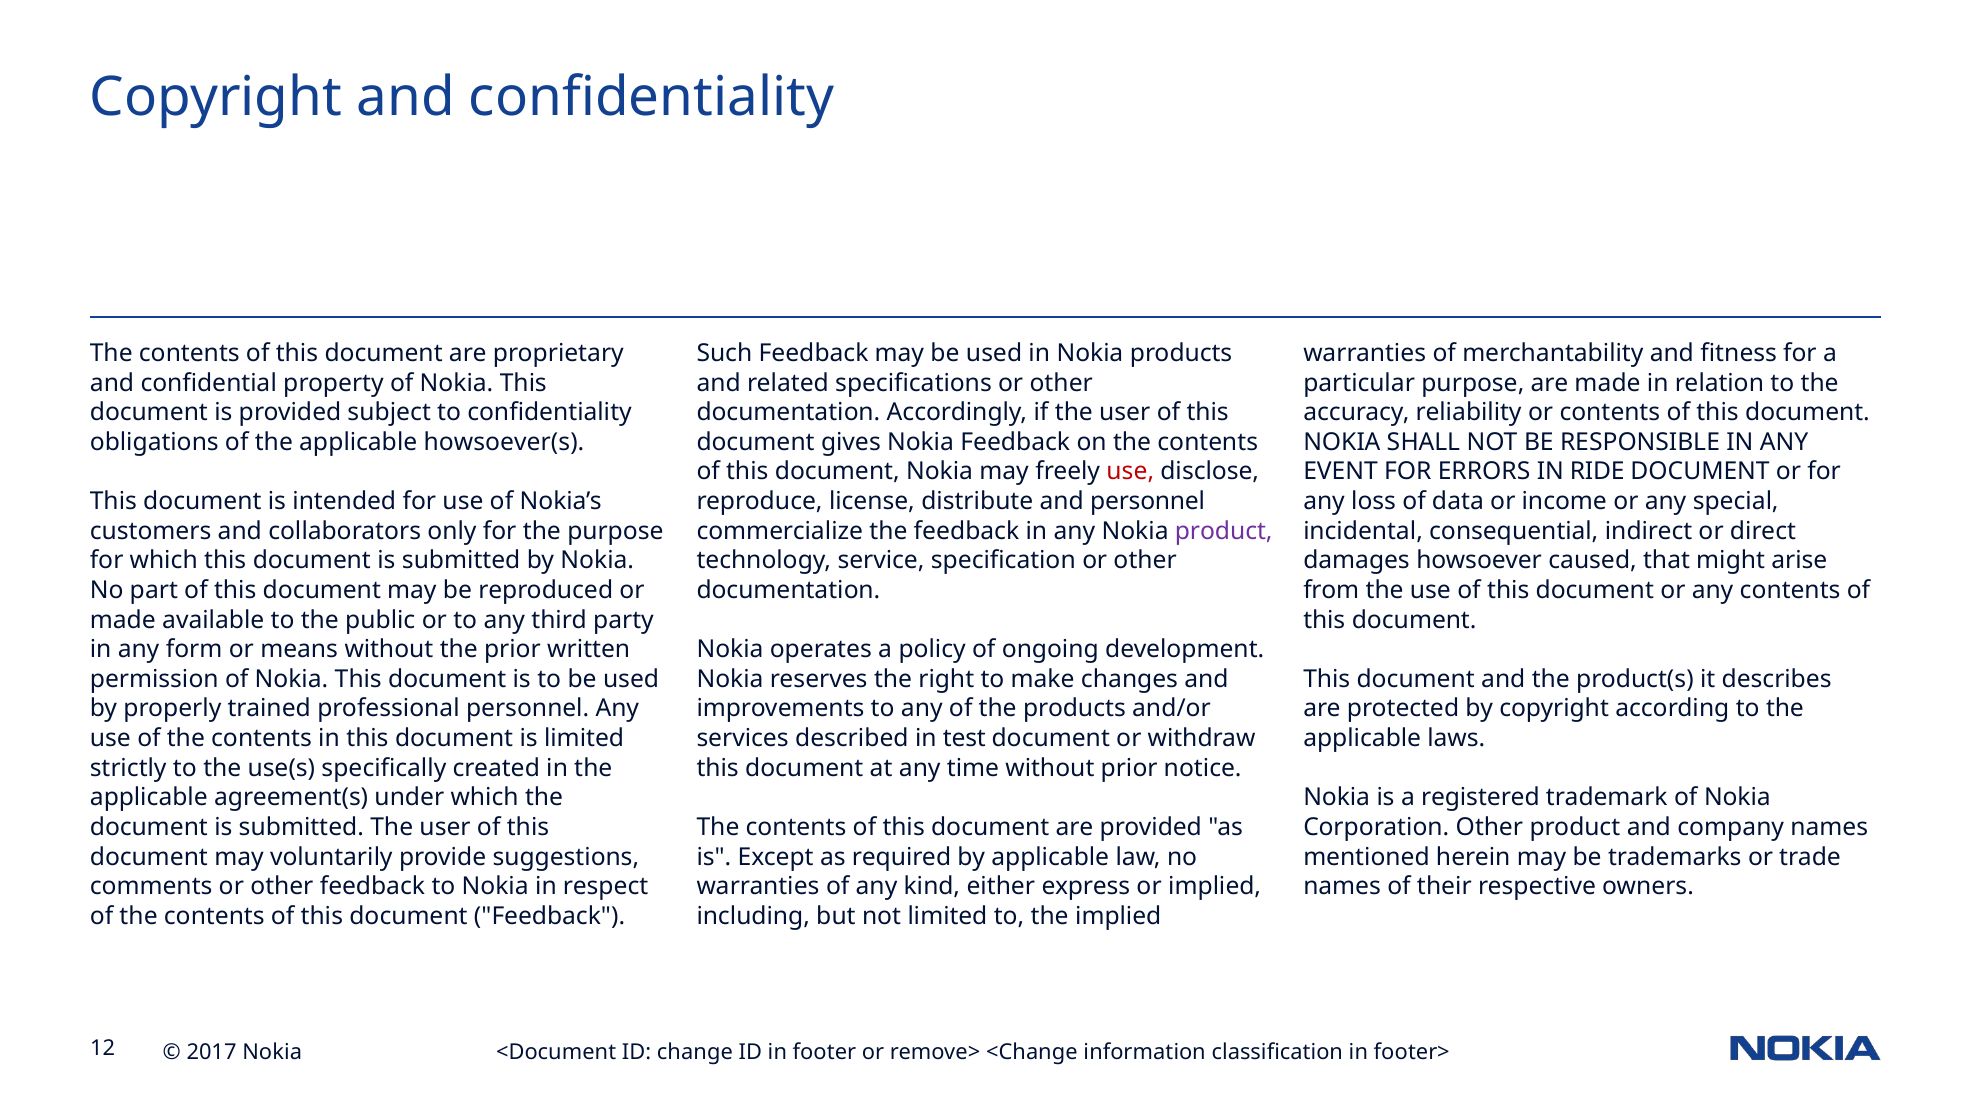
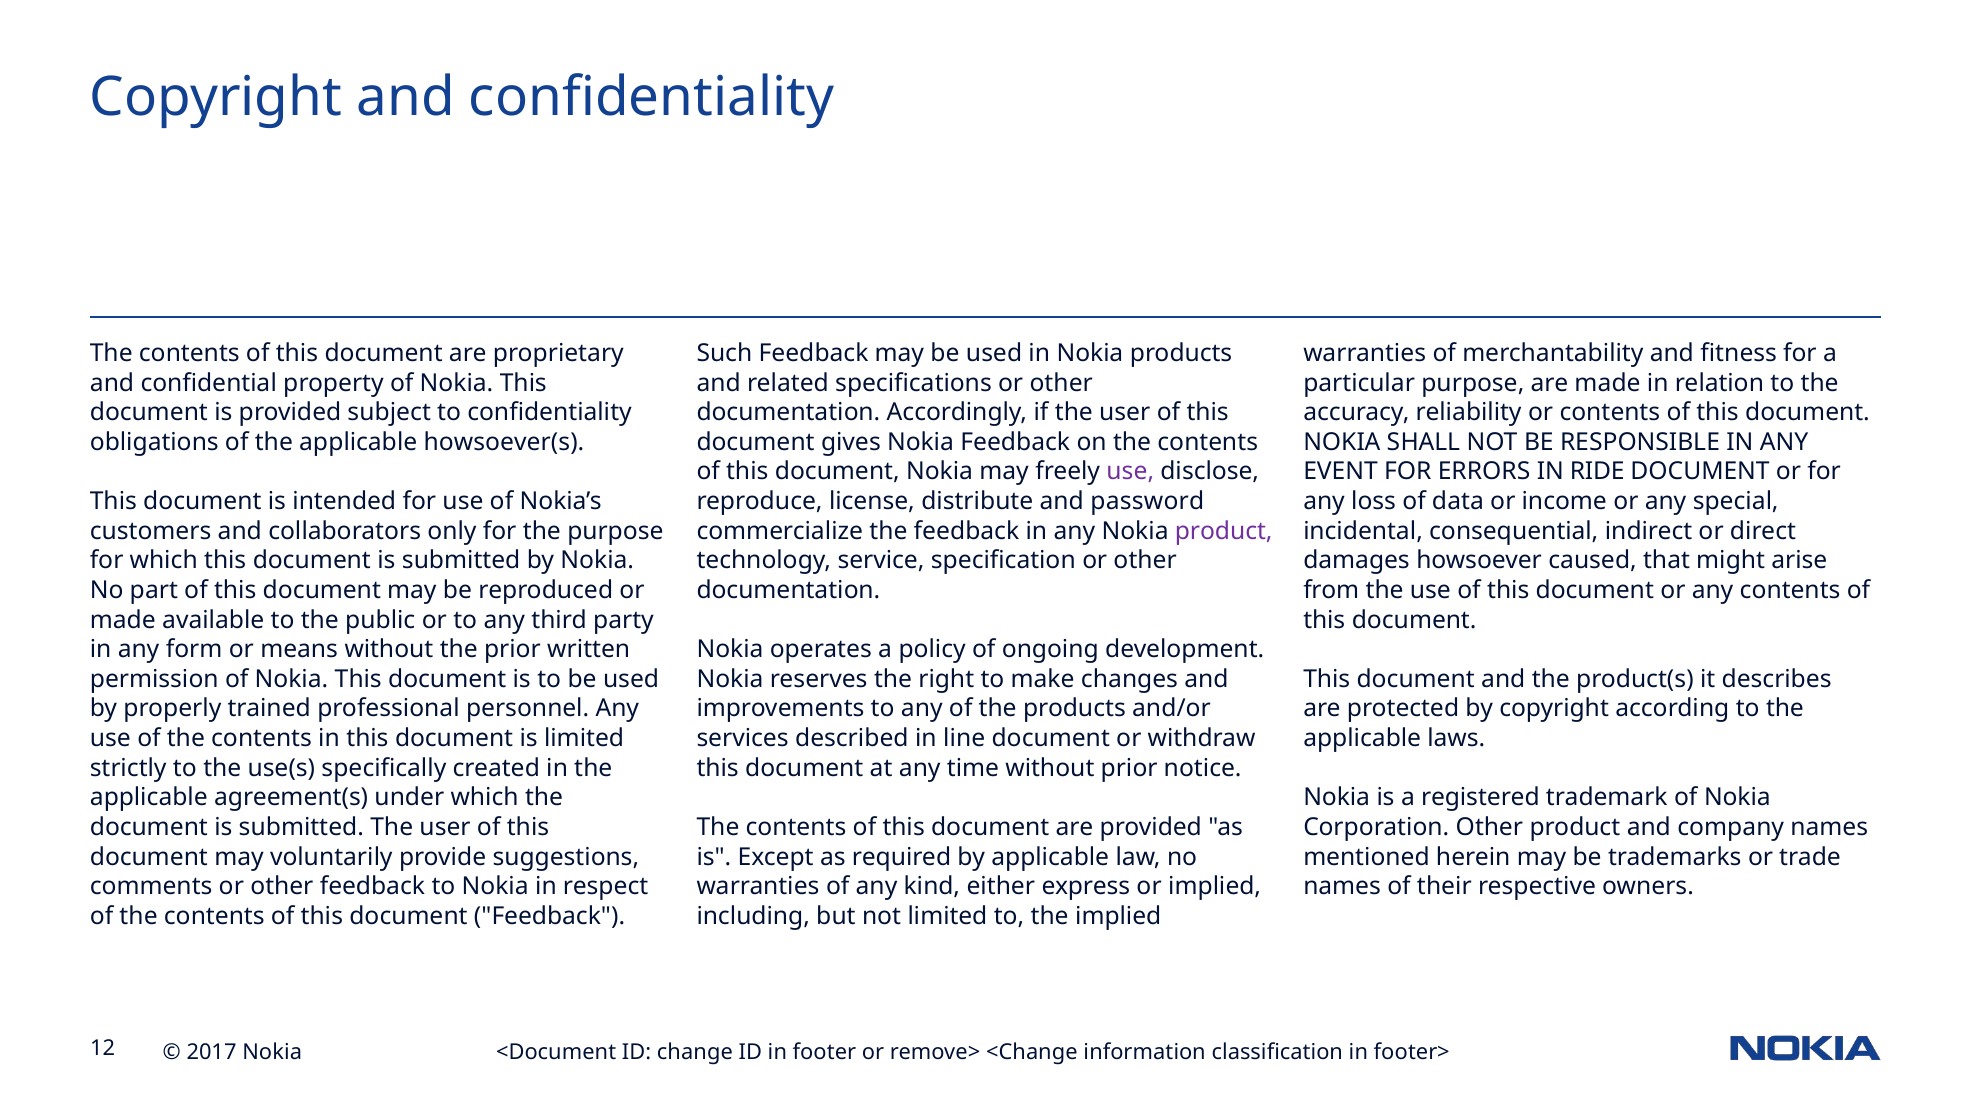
use colour: red -> purple (1130, 472)
and personnel: personnel -> password (1147, 501)
test: test -> line (964, 738)
